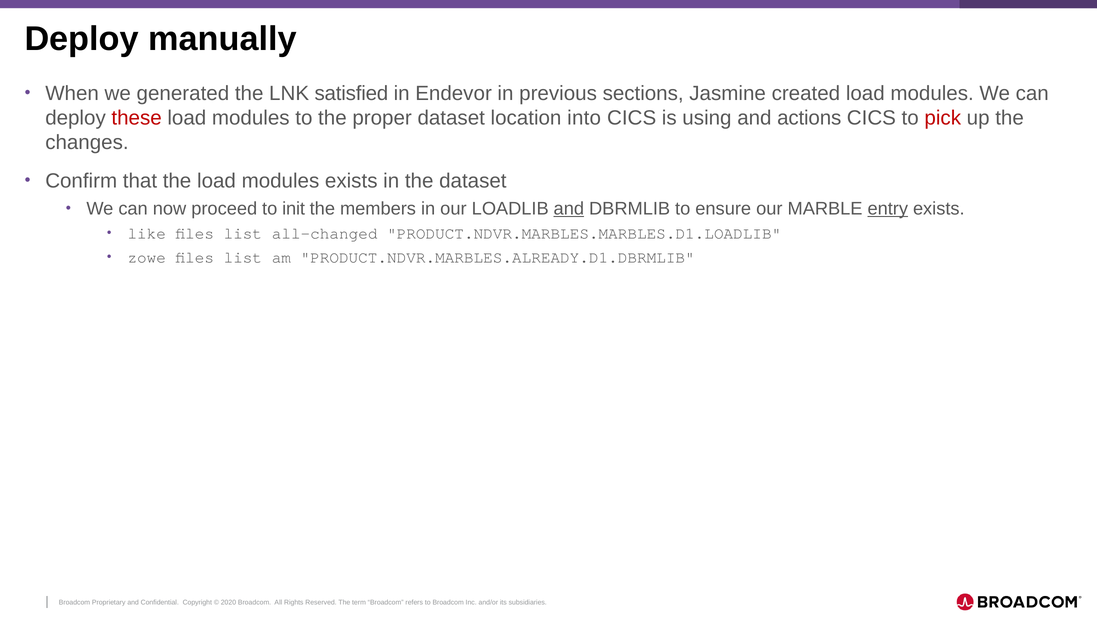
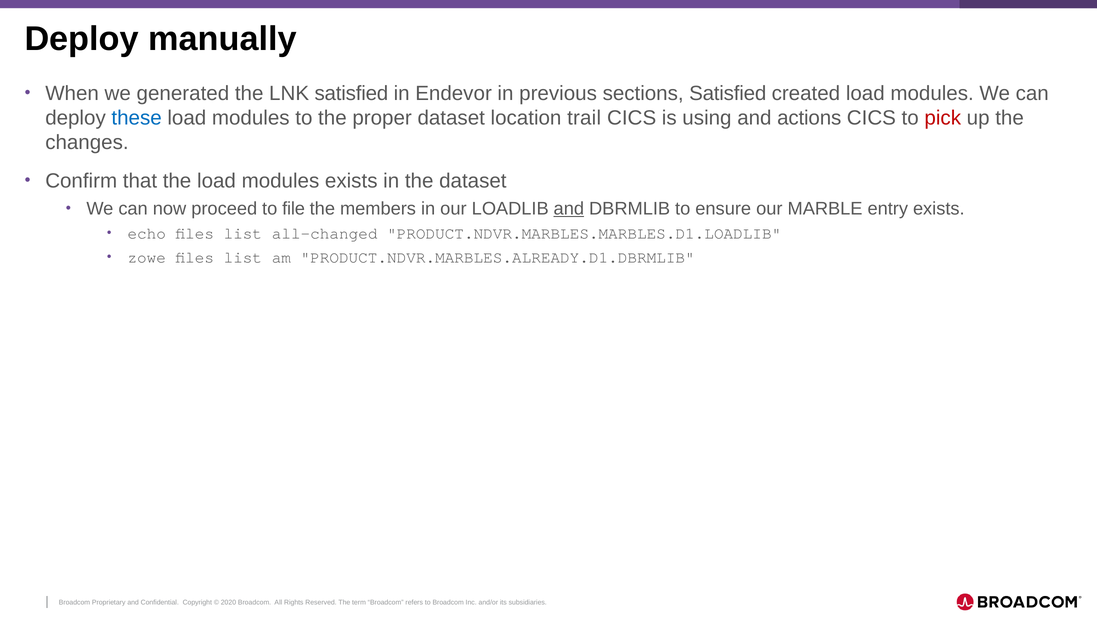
sections Jasmine: Jasmine -> Satisfied (728, 93)
these colour: red -> blue (137, 118)
into: into -> trail (584, 118)
init: init -> file (294, 209)
entry underline: present -> none (888, 209)
like: like -> echo (147, 234)
